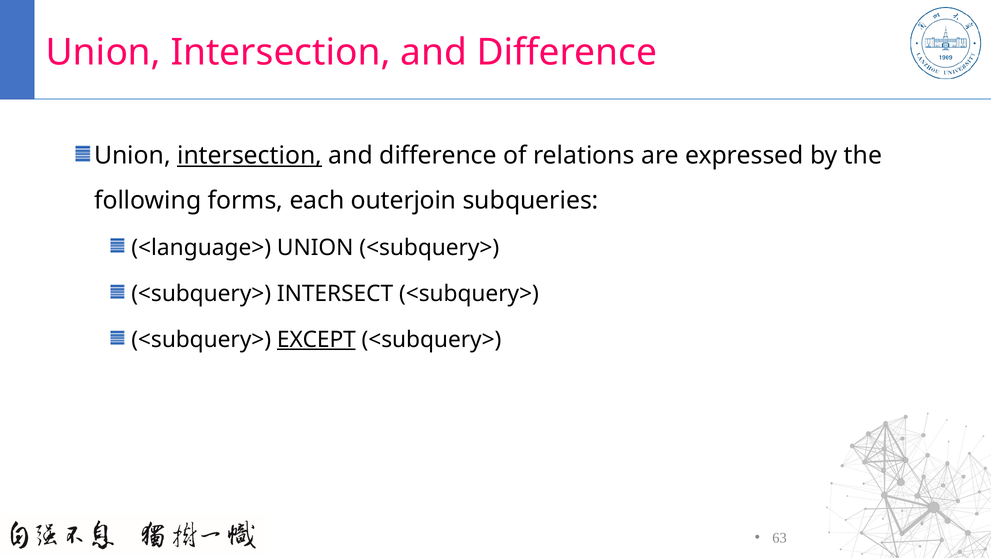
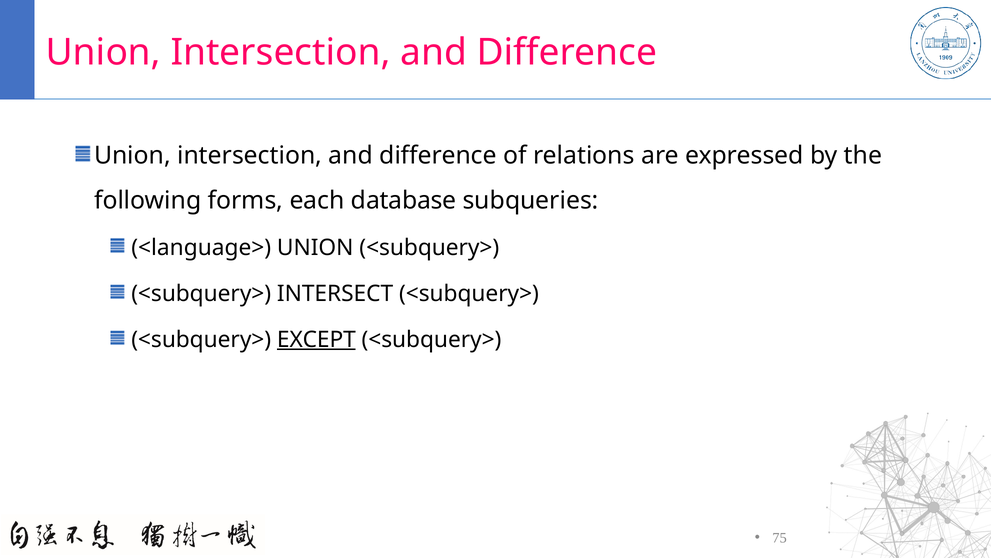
intersection underline: present -> none (250, 156)
outerjoin: outerjoin -> database (404, 200)
63: 63 -> 75 (780, 537)
